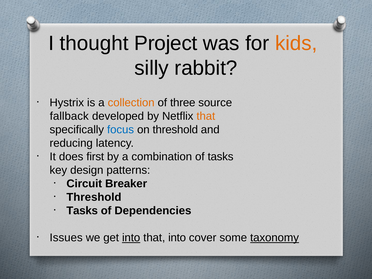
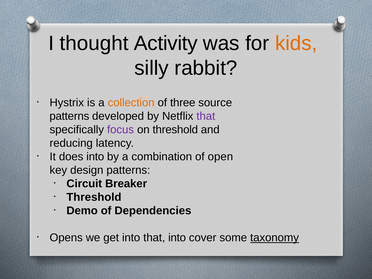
Project: Project -> Activity (166, 43)
fallback: fallback -> patterns (69, 116)
that colour: orange -> purple (206, 116)
focus colour: blue -> purple (121, 130)
does first: first -> into (95, 157)
of tasks: tasks -> open (220, 157)
Tasks: Tasks -> Demo (82, 211)
Issues: Issues -> Opens (66, 238)
into underline: present -> none (131, 238)
